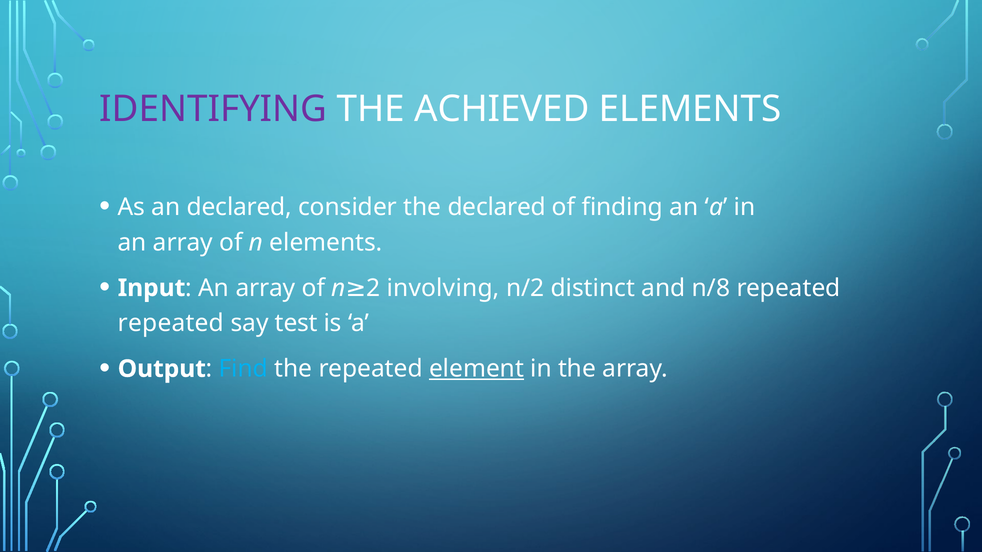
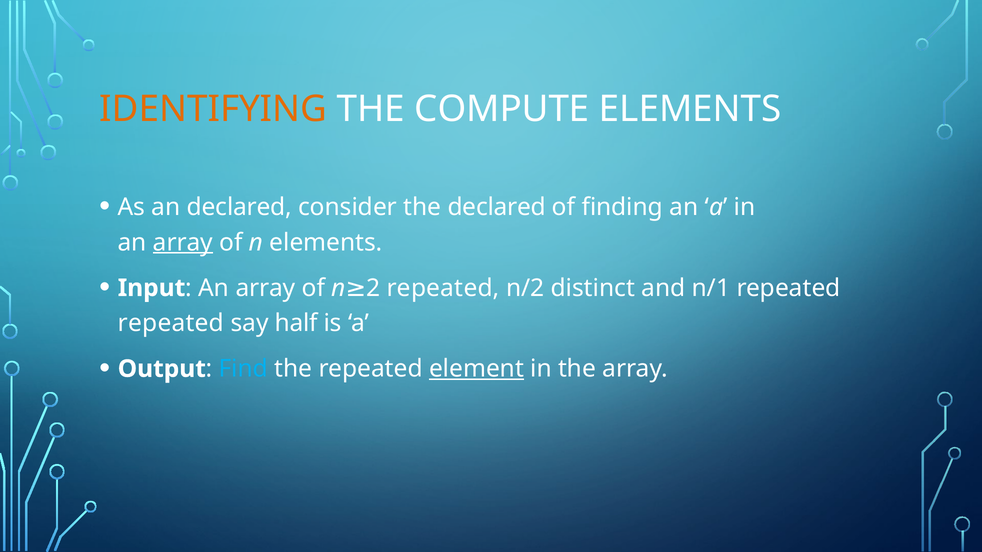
IDENTIFYING colour: purple -> orange (213, 109)
ACHIEVED: ACHIEVED -> COMPUTE (502, 109)
array underline: none -> present (183, 243)
involving: involving -> repeated (443, 288)
n/8: n/8 -> n/1 (711, 288)
test: test -> half (296, 323)
